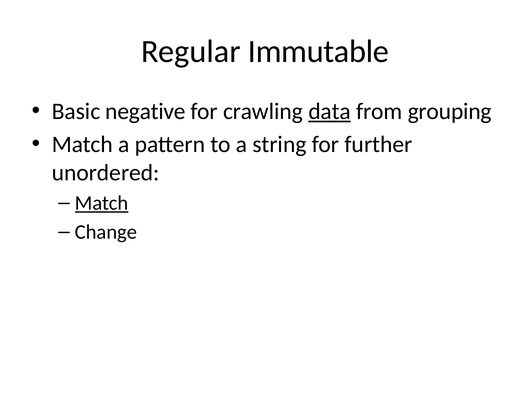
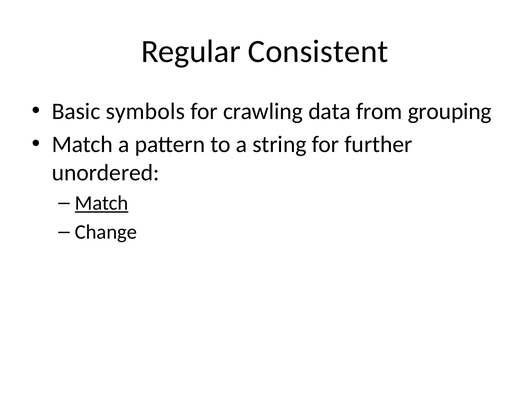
Immutable: Immutable -> Consistent (318, 51)
negative: negative -> symbols (145, 111)
data underline: present -> none (330, 111)
